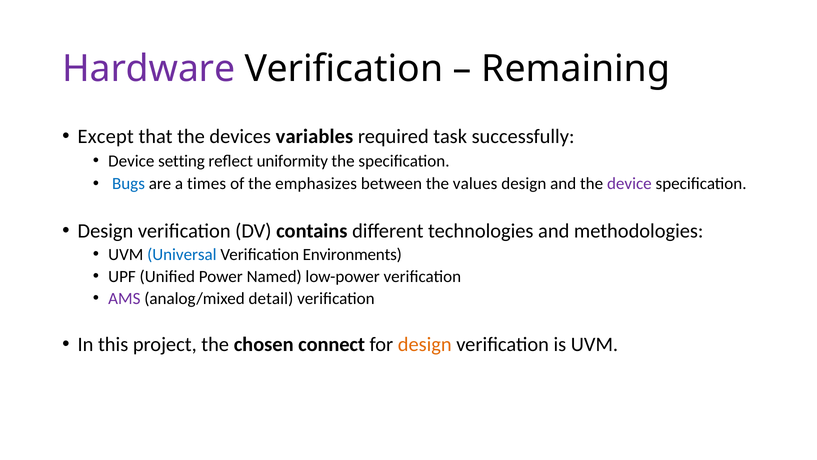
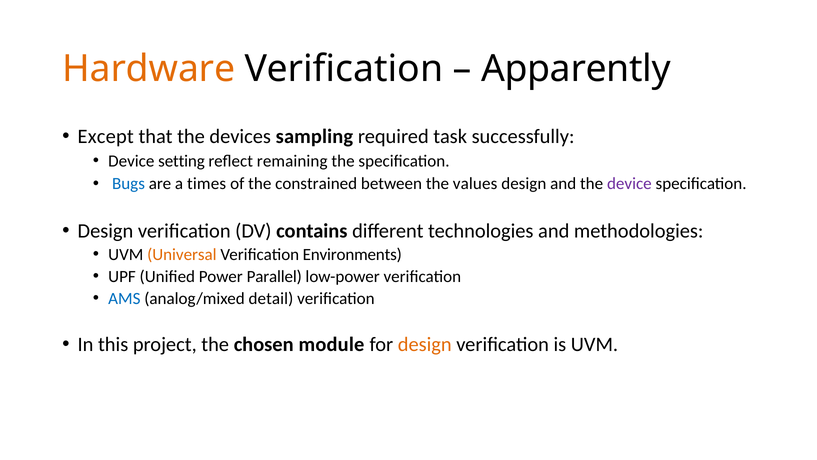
Hardware colour: purple -> orange (149, 69)
Remaining: Remaining -> Apparently (576, 69)
variables: variables -> sampling (314, 136)
uniformity: uniformity -> remaining (292, 161)
emphasizes: emphasizes -> constrained (316, 183)
Universal colour: blue -> orange (182, 254)
Named: Named -> Parallel (274, 276)
AMS colour: purple -> blue (124, 298)
connect: connect -> module (331, 344)
